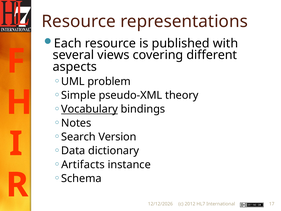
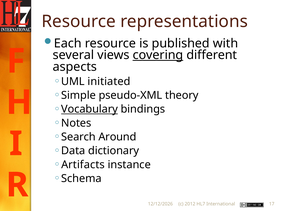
covering underline: none -> present (158, 55)
problem: problem -> initiated (109, 81)
Version: Version -> Around (117, 137)
